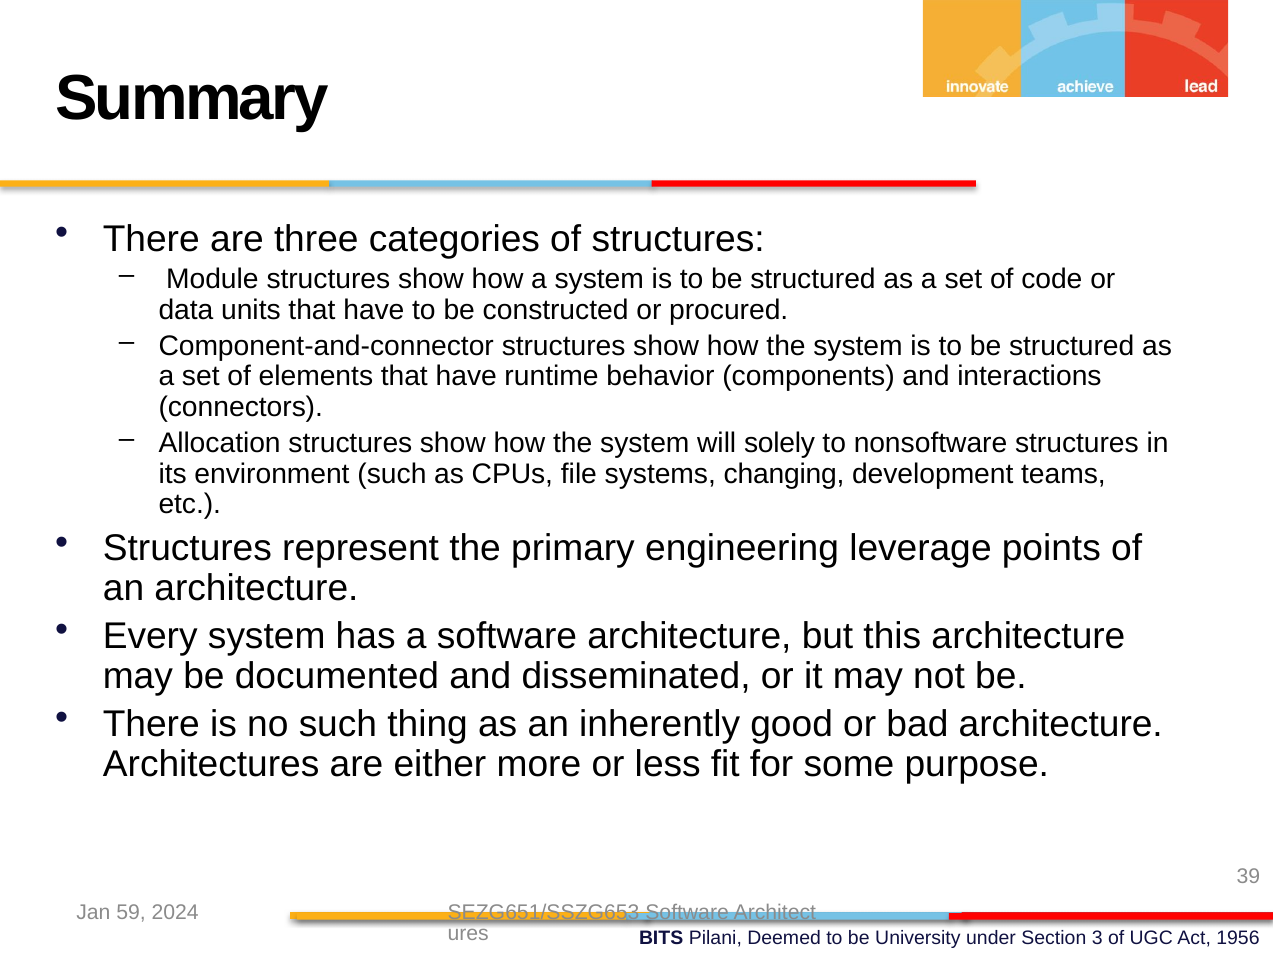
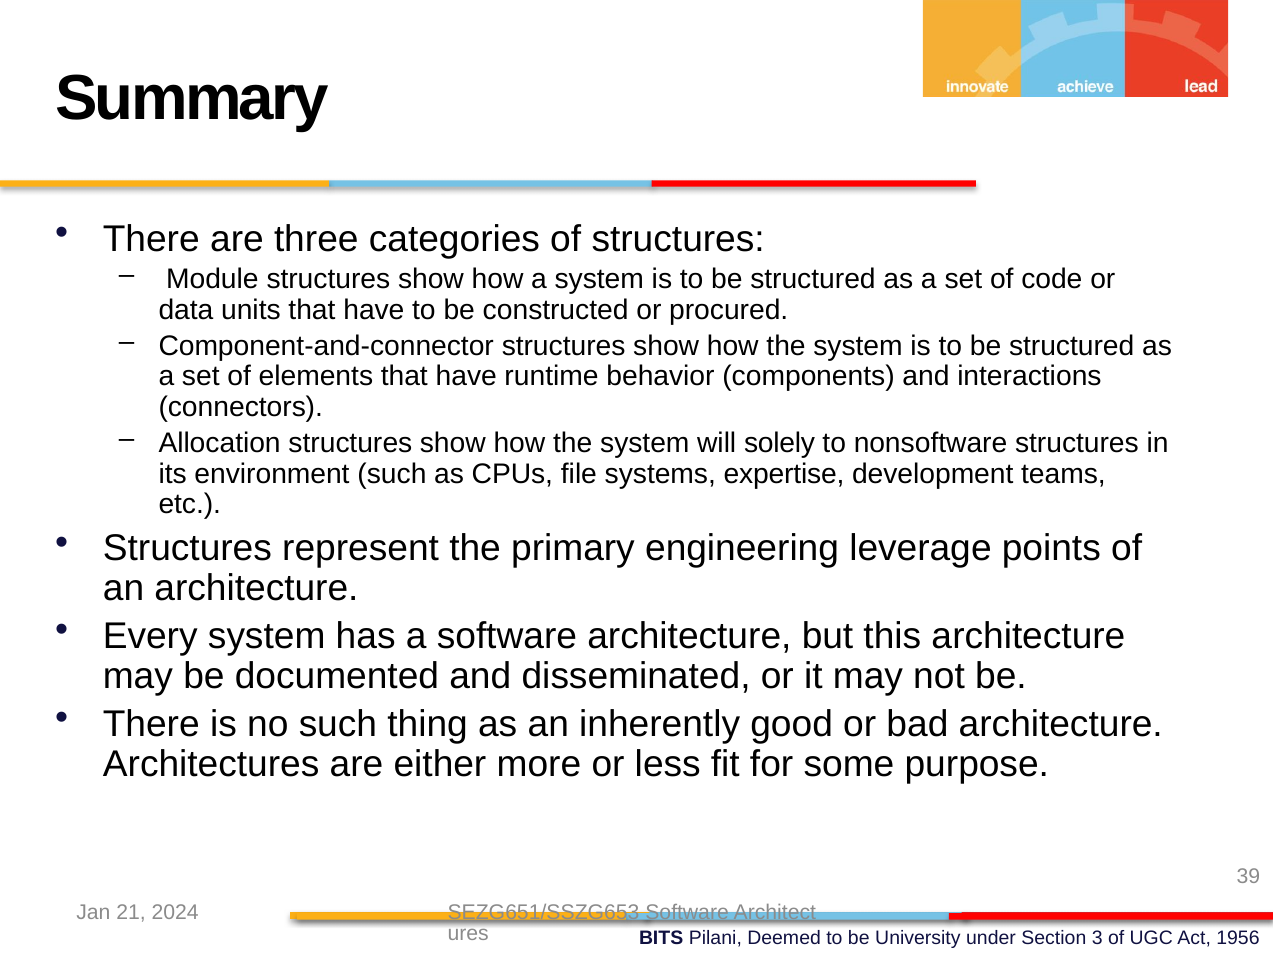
changing: changing -> expertise (784, 474)
59: 59 -> 21 (131, 912)
